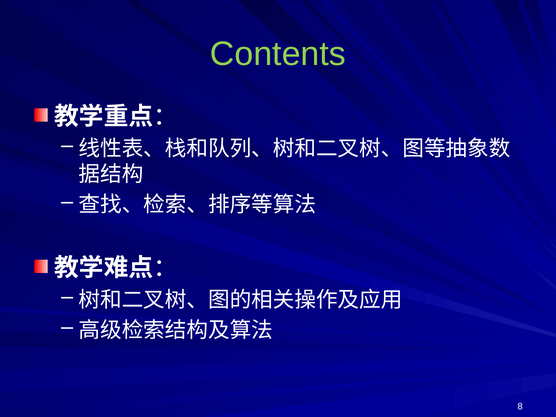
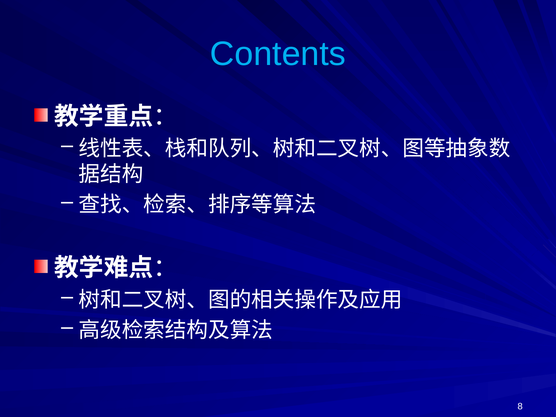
Contents colour: light green -> light blue (278, 54)
